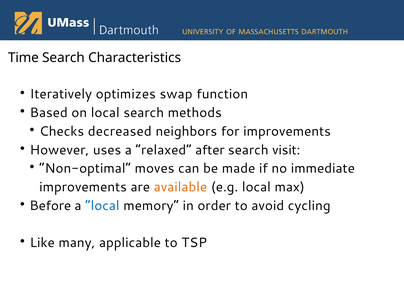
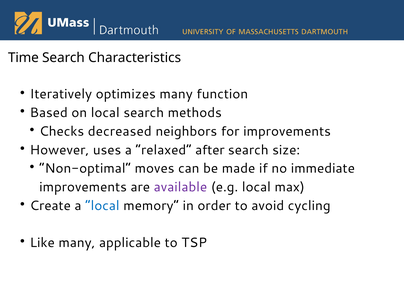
optimizes swap: swap -> many (176, 94)
visit: visit -> size (286, 150)
available colour: orange -> purple (180, 187)
Before: Before -> Create (50, 206)
